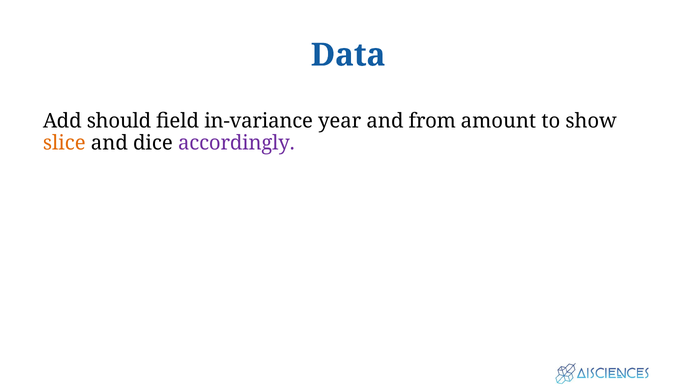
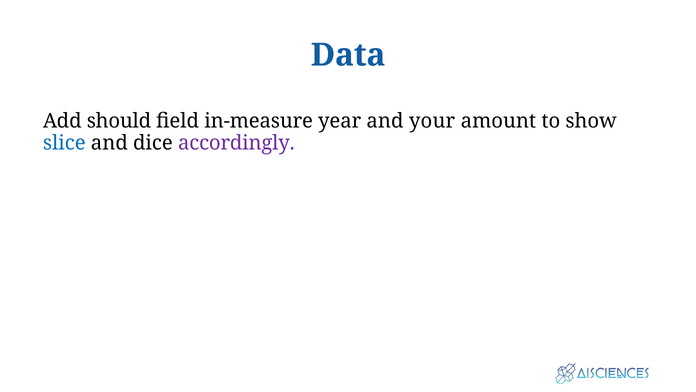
in-variance: in-variance -> in-measure (259, 121)
from: from -> your (432, 121)
slice colour: orange -> blue (64, 143)
